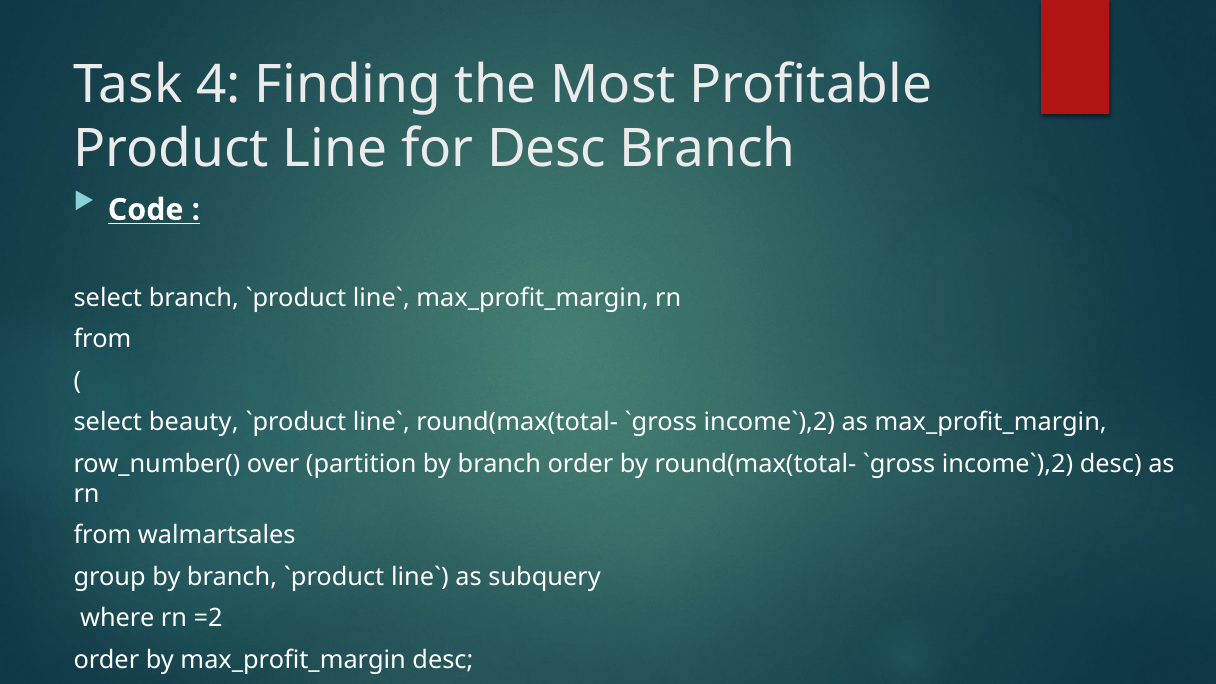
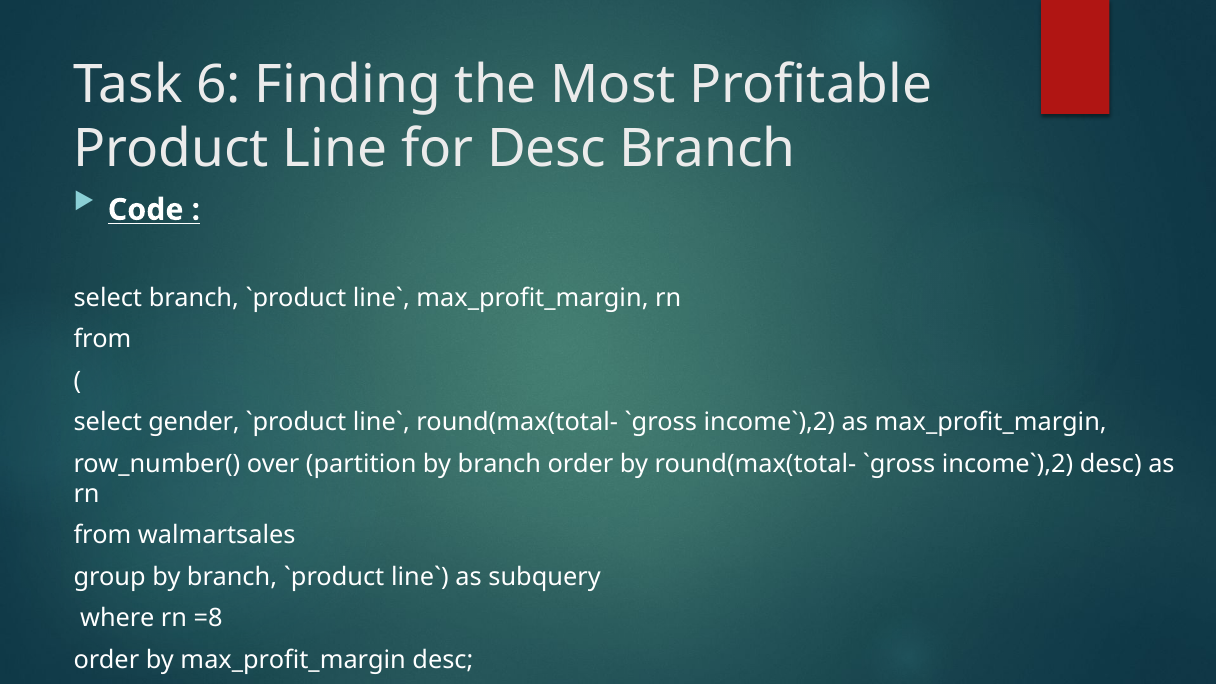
4: 4 -> 6 (219, 85)
beauty: beauty -> gender (194, 423)
=2: =2 -> =8 (208, 619)
